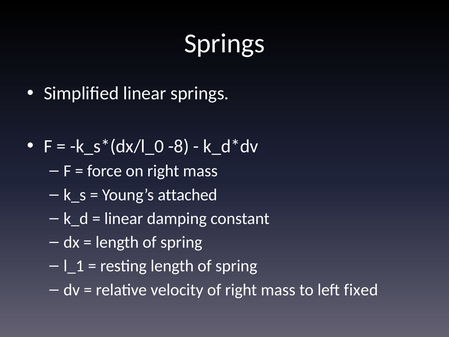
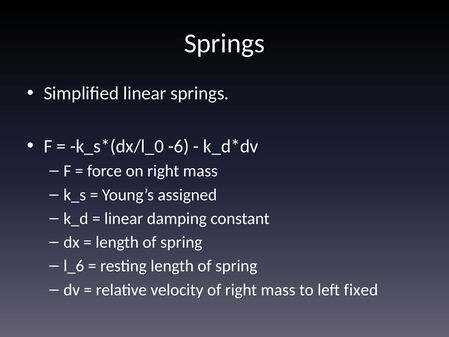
-8: -8 -> -6 (179, 146)
attached: attached -> assigned (187, 195)
l_1: l_1 -> l_6 (74, 266)
